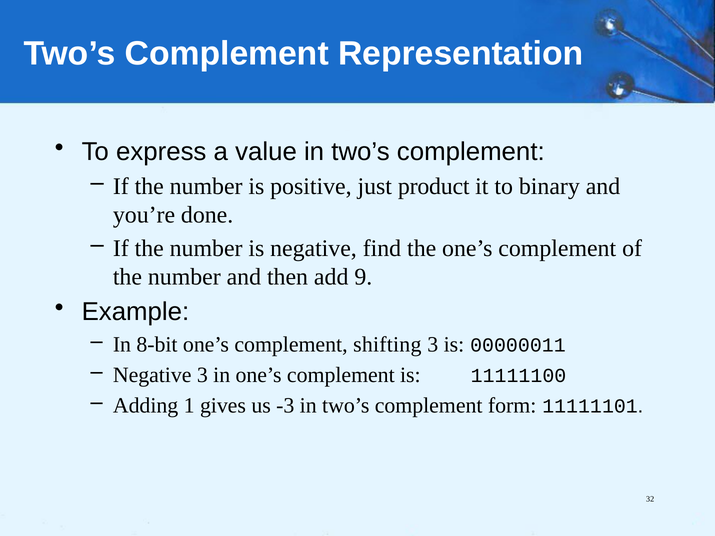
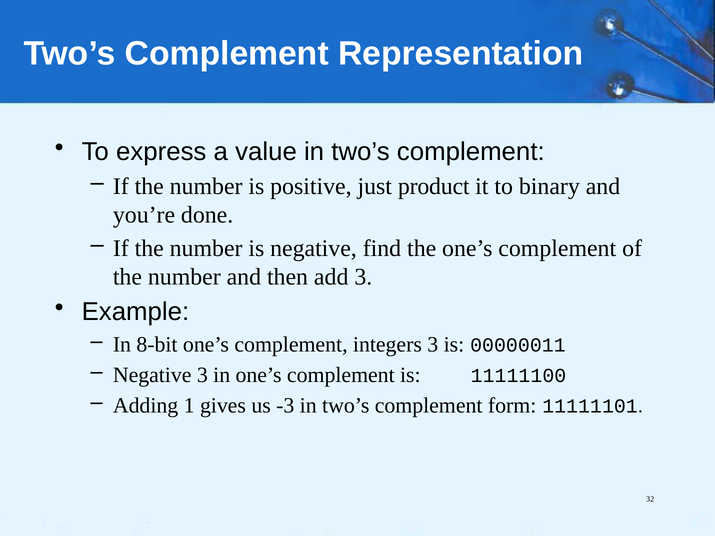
add 9: 9 -> 3 (363, 277)
shifting: shifting -> integers (387, 345)
